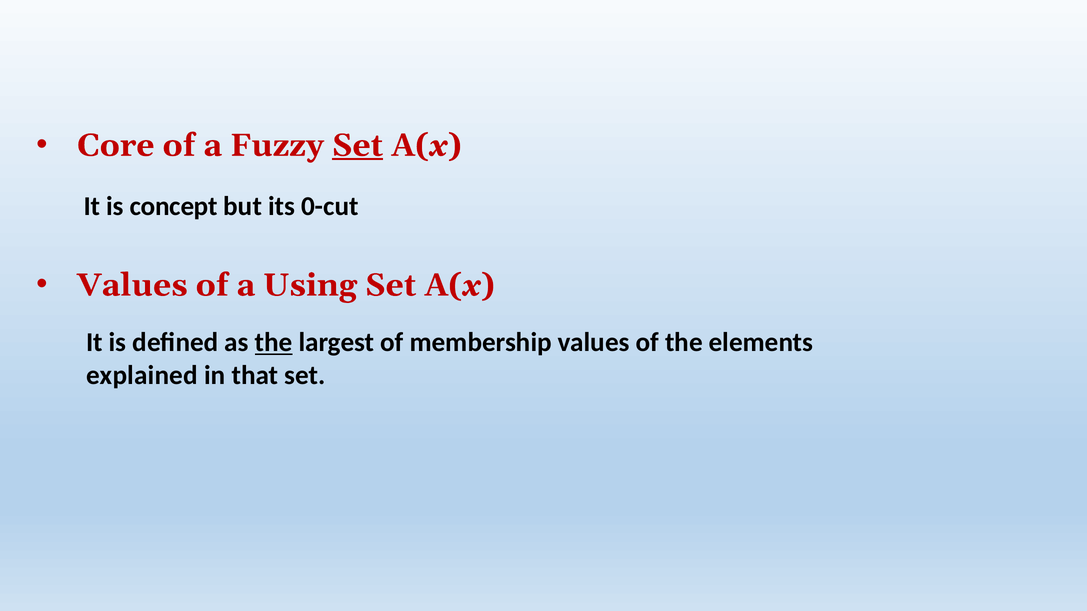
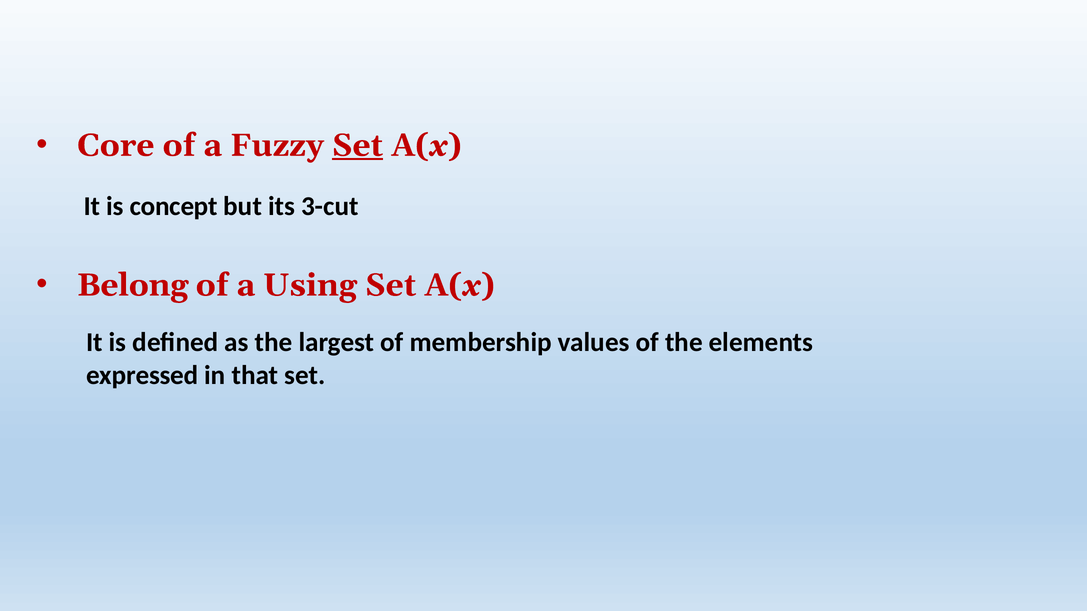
0-cut: 0-cut -> 3-cut (330, 206)
Values: Values -> Belong (133, 285)
the underline: present -> none (274, 343)
explained: explained -> expressed (142, 375)
